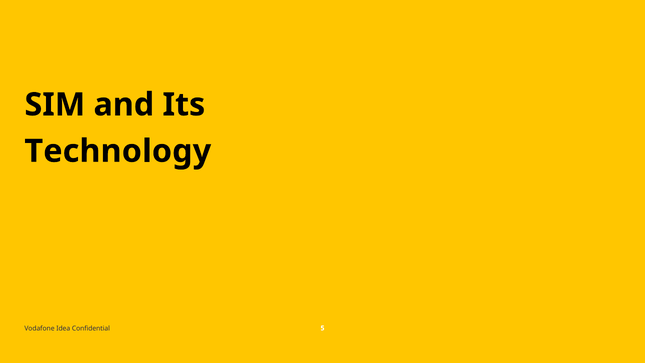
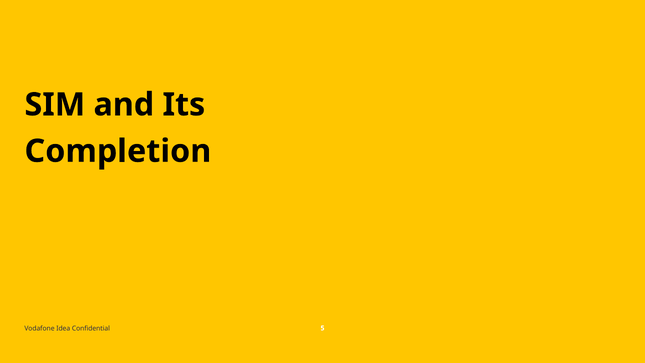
Technology: Technology -> Completion (118, 151)
